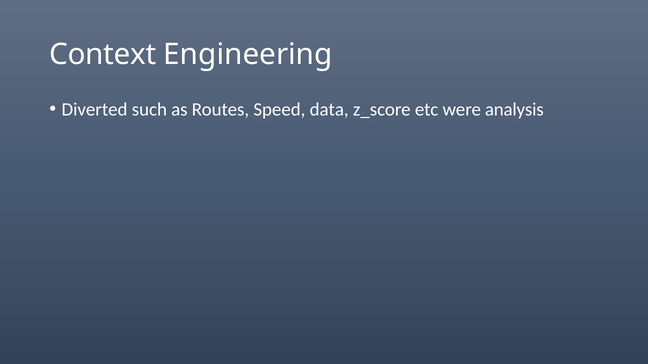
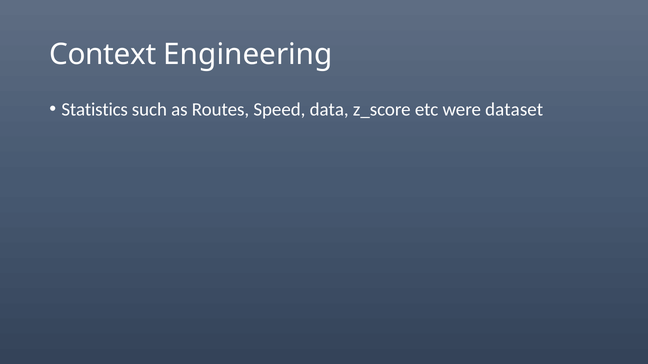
Diverted: Diverted -> Statistics (95, 110)
analysis: analysis -> dataset (514, 110)
